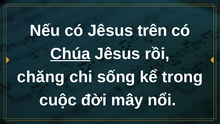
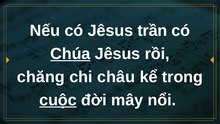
trên: trên -> trần (152, 31)
sống: sống -> châu (116, 77)
cuộc underline: none -> present (58, 100)
